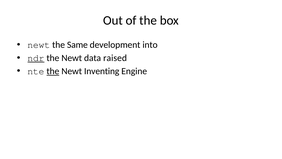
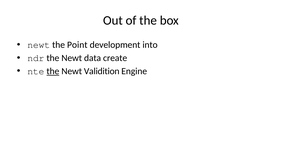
Same: Same -> Point (77, 45)
ndr underline: present -> none (36, 58)
raised: raised -> create (115, 58)
Inventing: Inventing -> Validition (102, 71)
